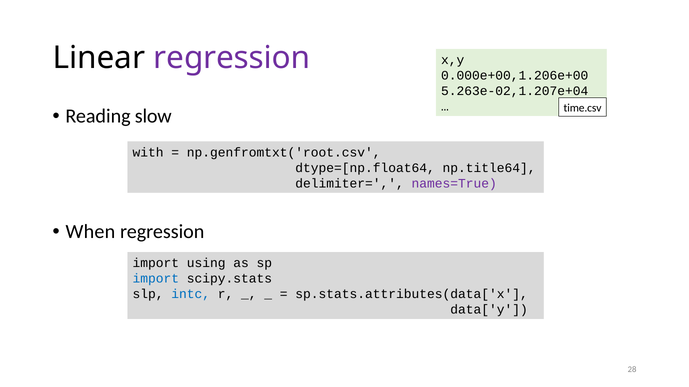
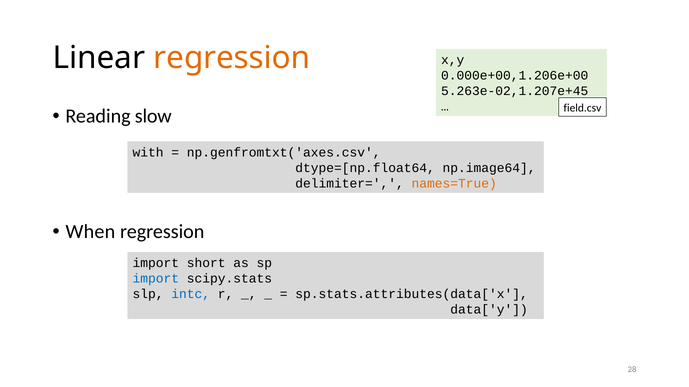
regression colour: purple -> orange (232, 58)
5.263e-02,1.207e+04: 5.263e-02,1.207e+04 -> 5.263e-02,1.207e+45 (515, 91)
time.csv: time.csv -> field.csv (582, 108)
np.genfromtxt('root.csv: np.genfromtxt('root.csv -> np.genfromtxt('axes.csv (284, 153)
np.title64: np.title64 -> np.image64 (489, 168)
names=True colour: purple -> orange (454, 184)
using: using -> short (206, 264)
